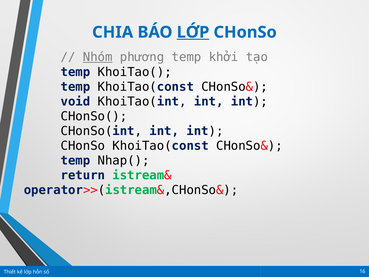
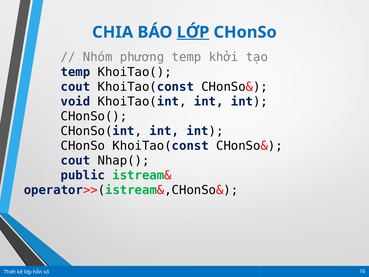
Nhóm underline: present -> none (98, 57)
temp: temp -> cout (75, 87)
temp: temp -> cout (75, 160)
return: return -> public (83, 175)
